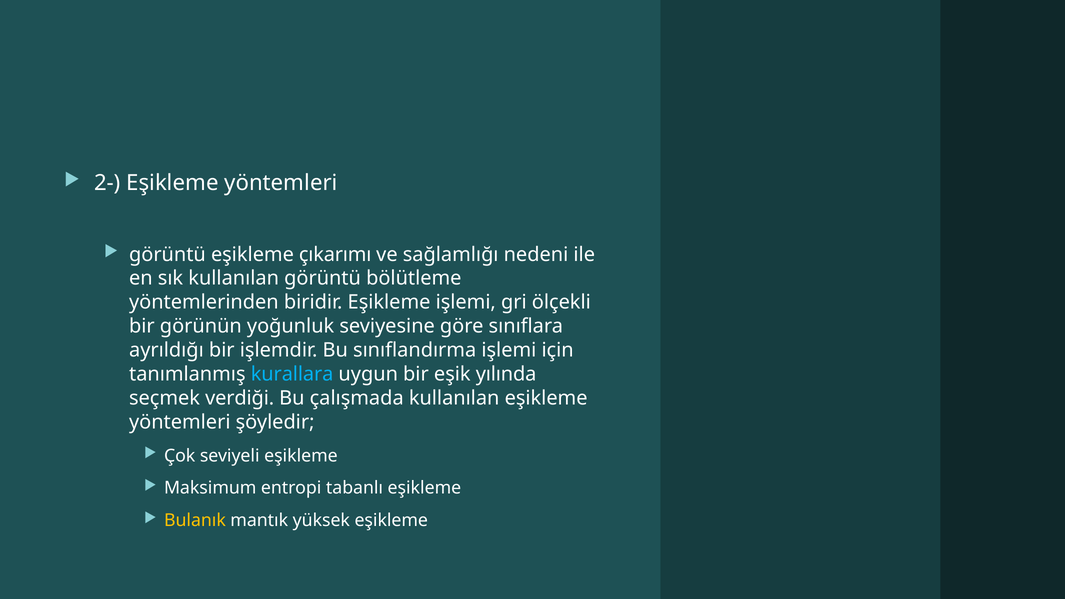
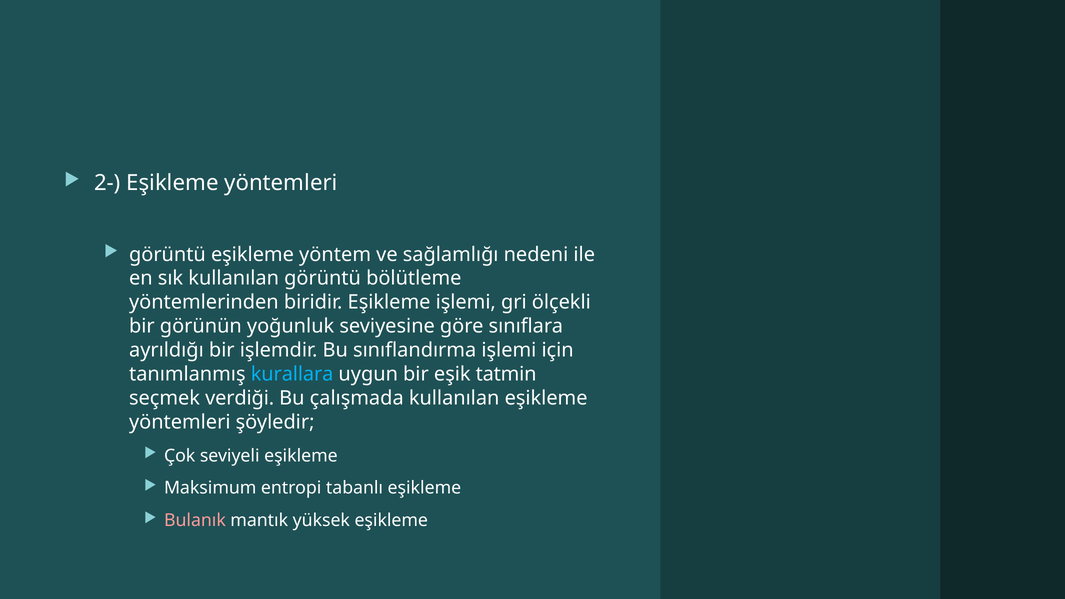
çıkarımı: çıkarımı -> yöntem (335, 254)
yılında: yılında -> tatmin (506, 374)
Bulanık colour: yellow -> pink (195, 520)
